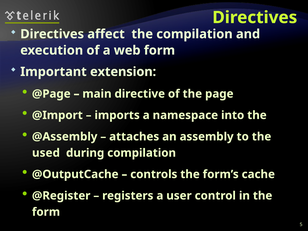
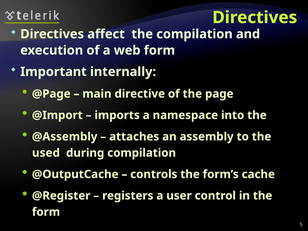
extension: extension -> internally (123, 72)
